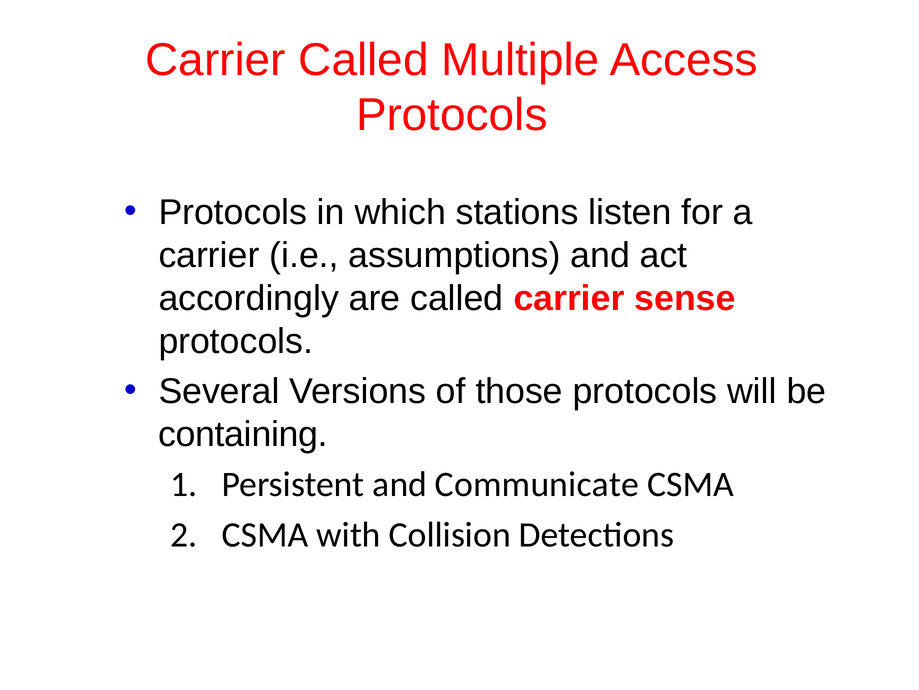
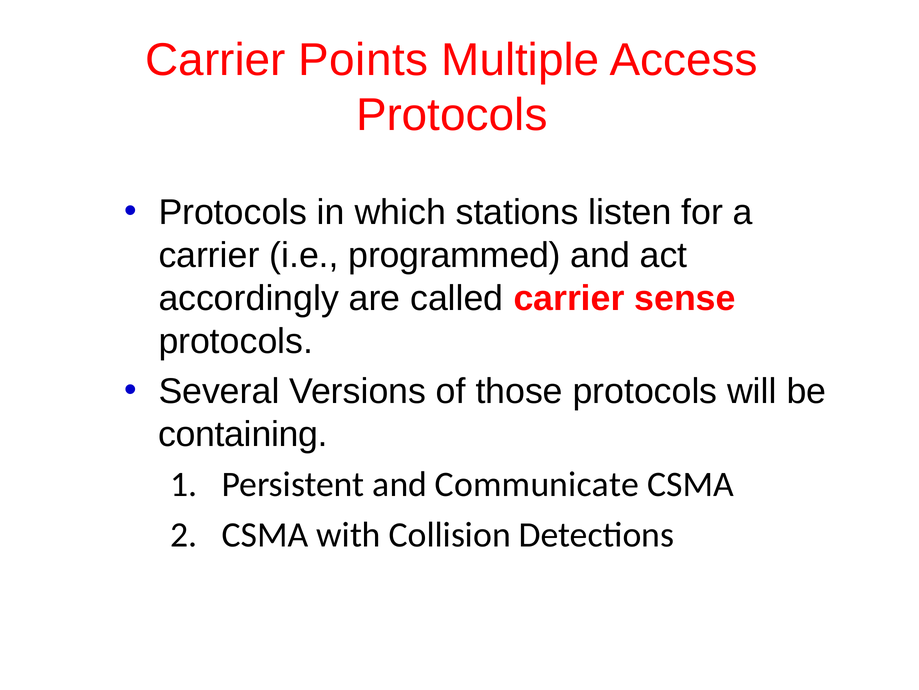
Carrier Called: Called -> Points (363, 60)
assumptions: assumptions -> programmed (455, 255)
